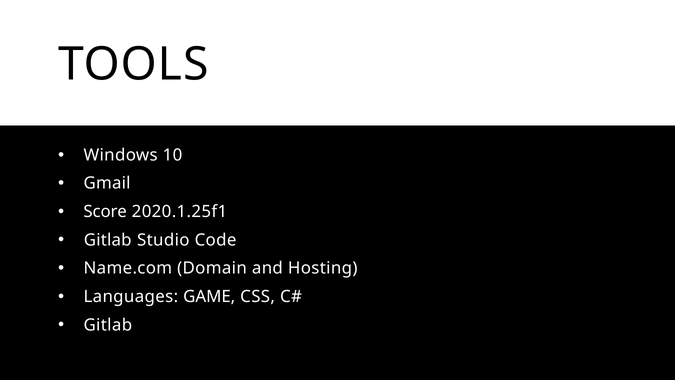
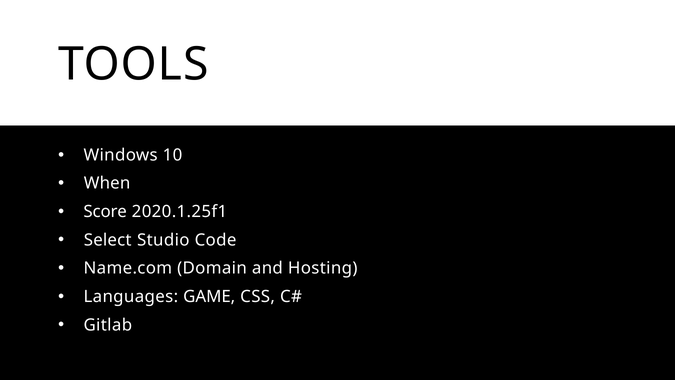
Gmail: Gmail -> When (107, 183)
Gitlab: Gitlab -> Select (108, 240)
